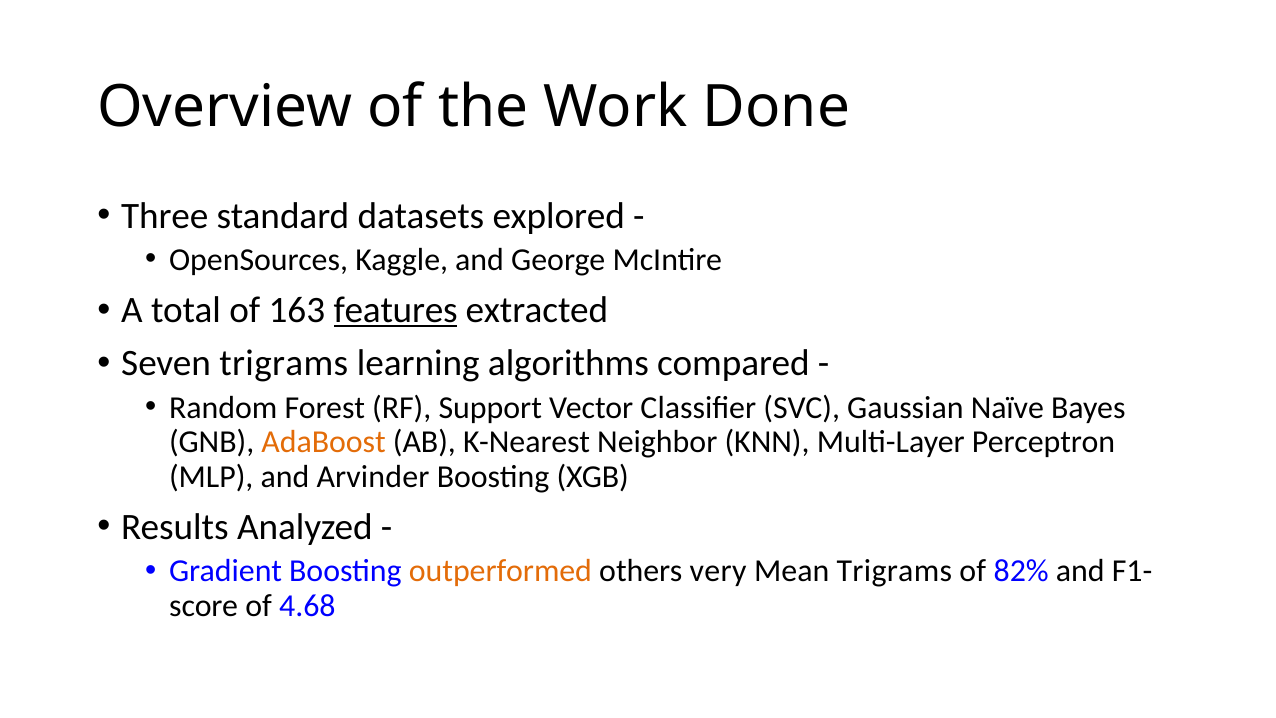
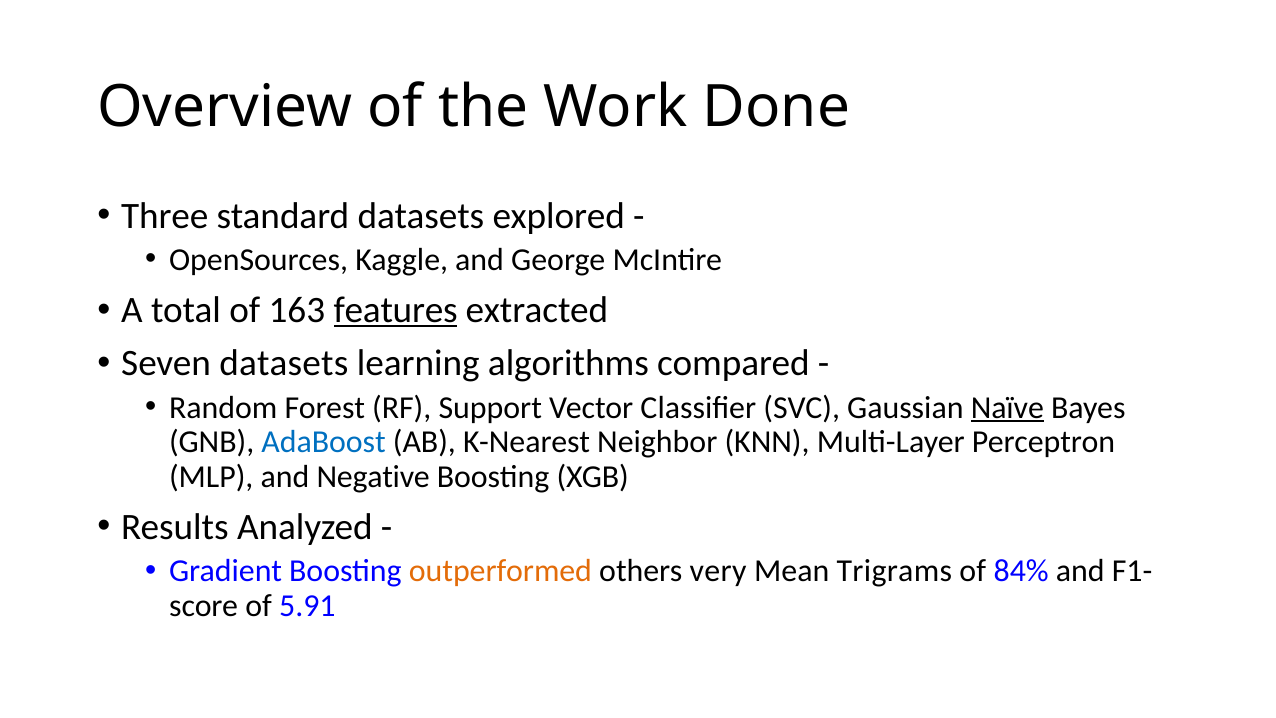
Seven trigrams: trigrams -> datasets (284, 364)
Naïve underline: none -> present (1007, 408)
AdaBoost colour: orange -> blue (324, 442)
Arvinder: Arvinder -> Negative (373, 476)
82%: 82% -> 84% (1021, 571)
4.68: 4.68 -> 5.91 (307, 605)
